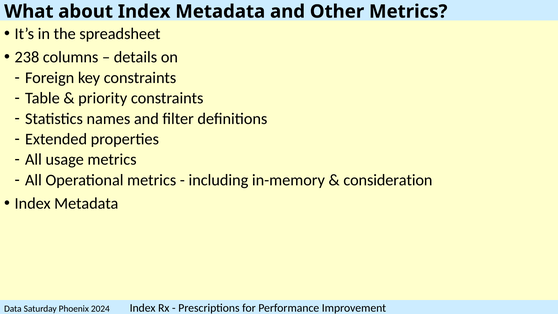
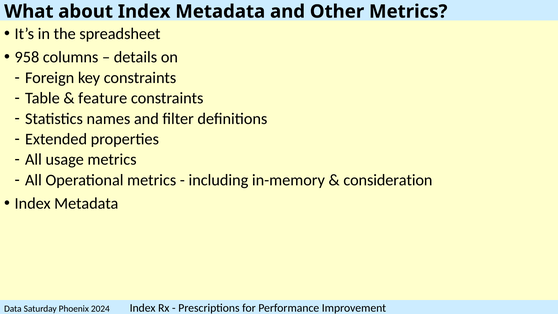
238: 238 -> 958 (27, 57)
priority: priority -> feature (103, 98)
